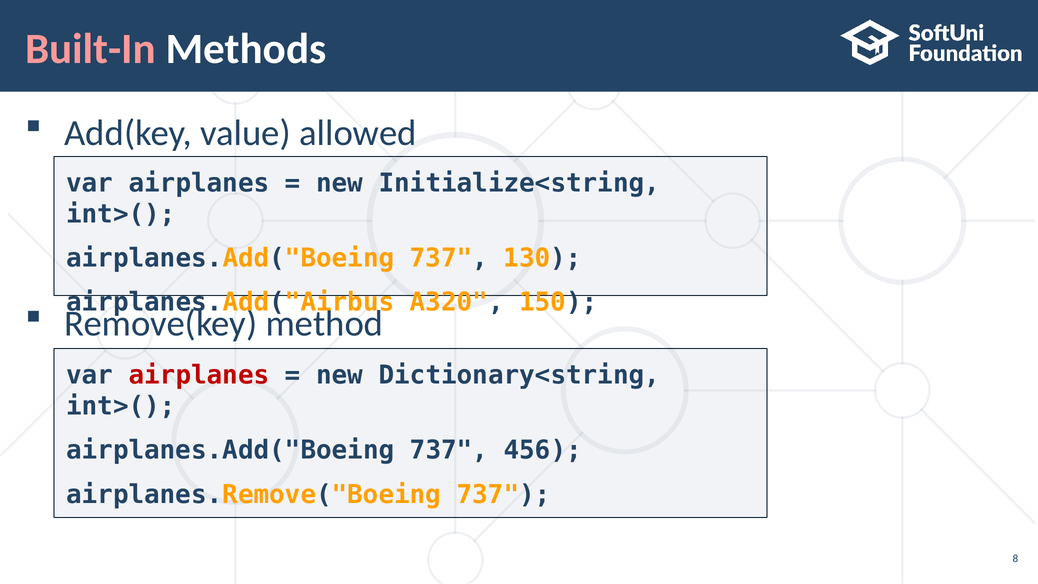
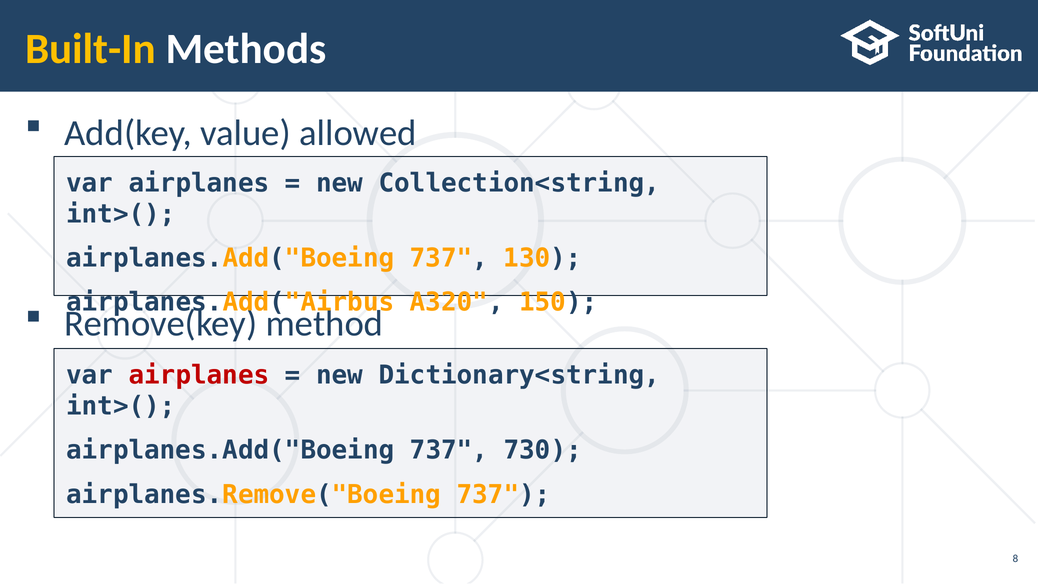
Built-In colour: pink -> yellow (91, 49)
Initialize<string: Initialize<string -> Collection<string (519, 183)
456: 456 -> 730 (543, 450)
